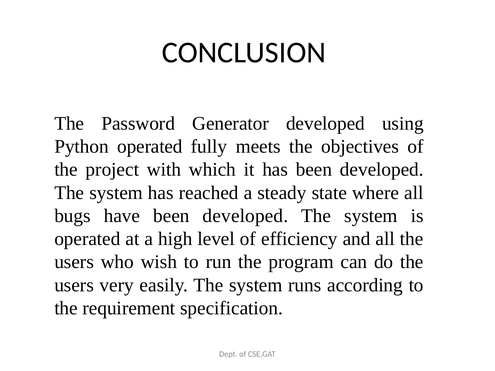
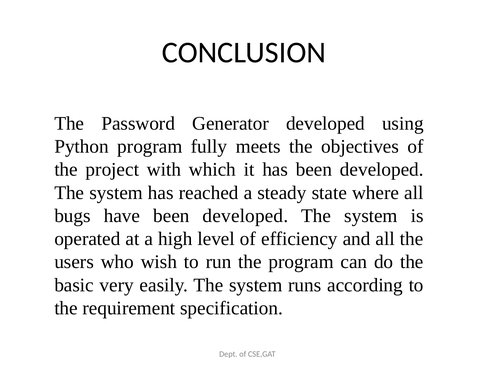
Python operated: operated -> program (150, 147)
users: users -> basic (74, 285)
